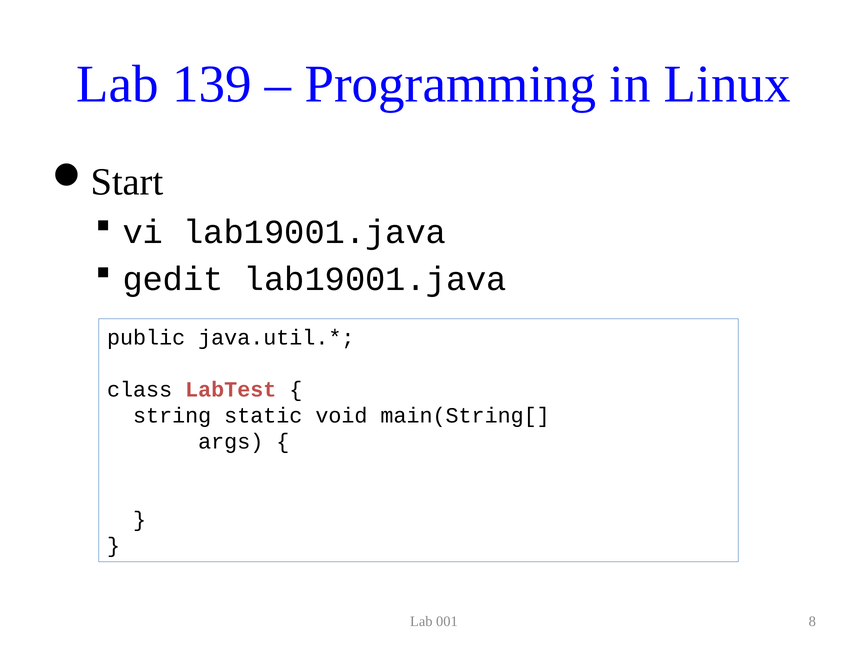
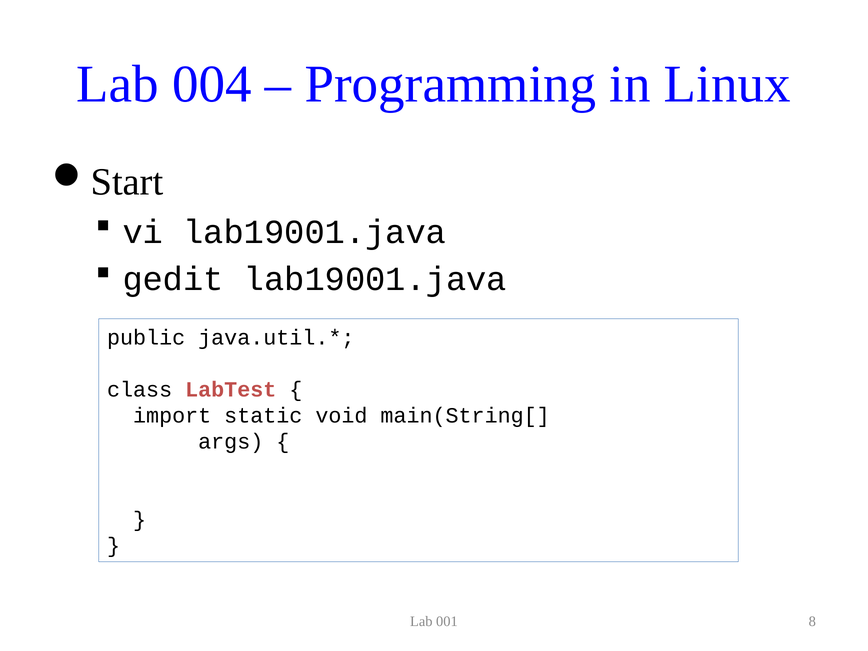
139: 139 -> 004 (212, 84)
string: string -> import (172, 416)
